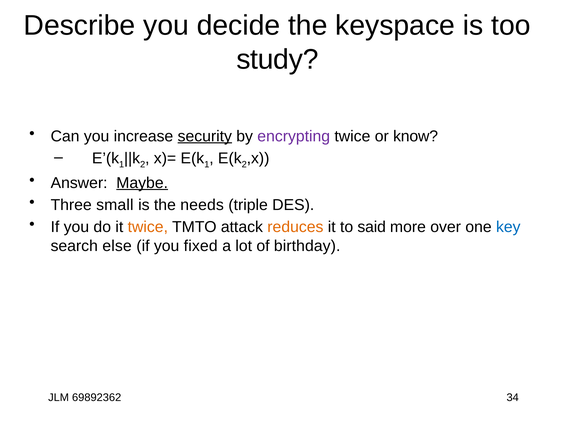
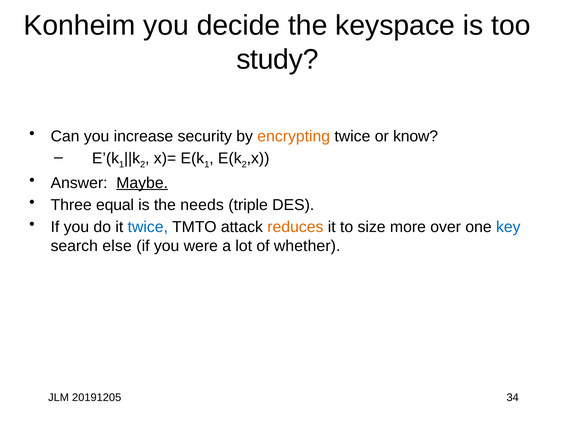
Describe: Describe -> Konheim (79, 26)
security underline: present -> none (205, 136)
encrypting colour: purple -> orange (294, 136)
small: small -> equal (115, 205)
twice colour: orange -> blue (148, 227)
said: said -> size (372, 227)
fixed: fixed -> were (201, 246)
birthday: birthday -> whether (307, 246)
69892362: 69892362 -> 20191205 (97, 398)
